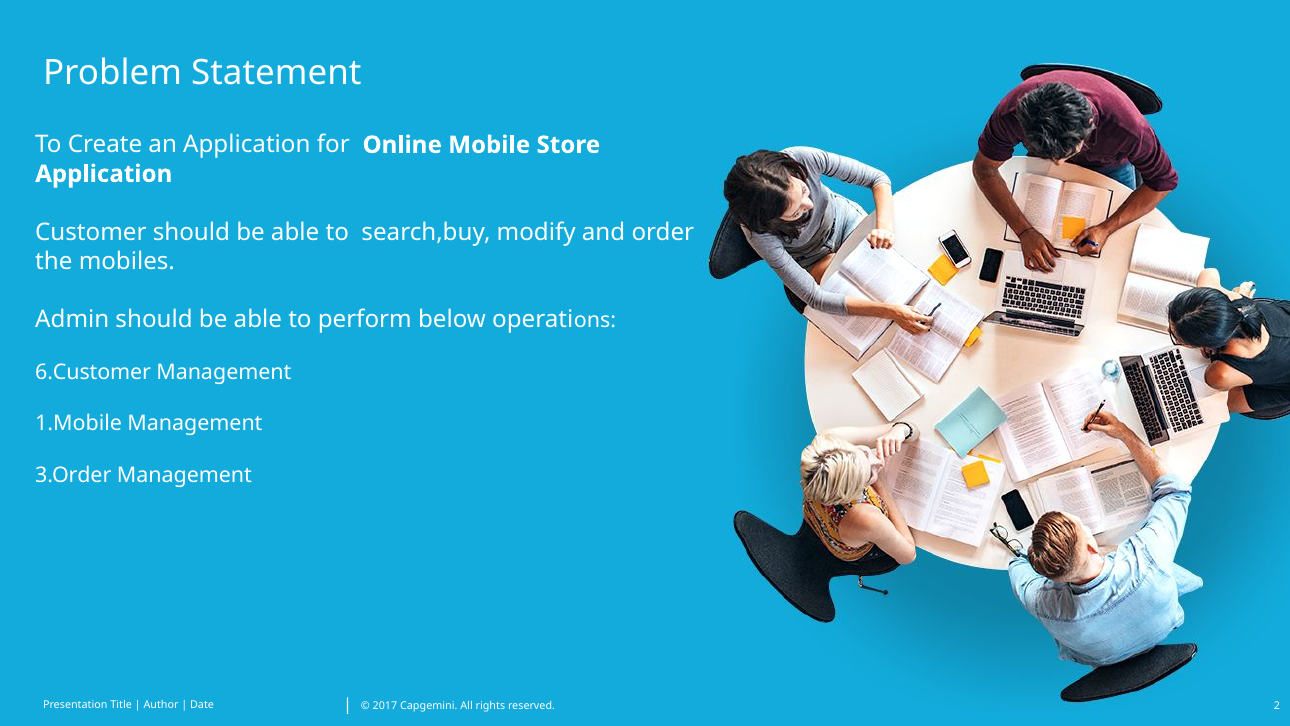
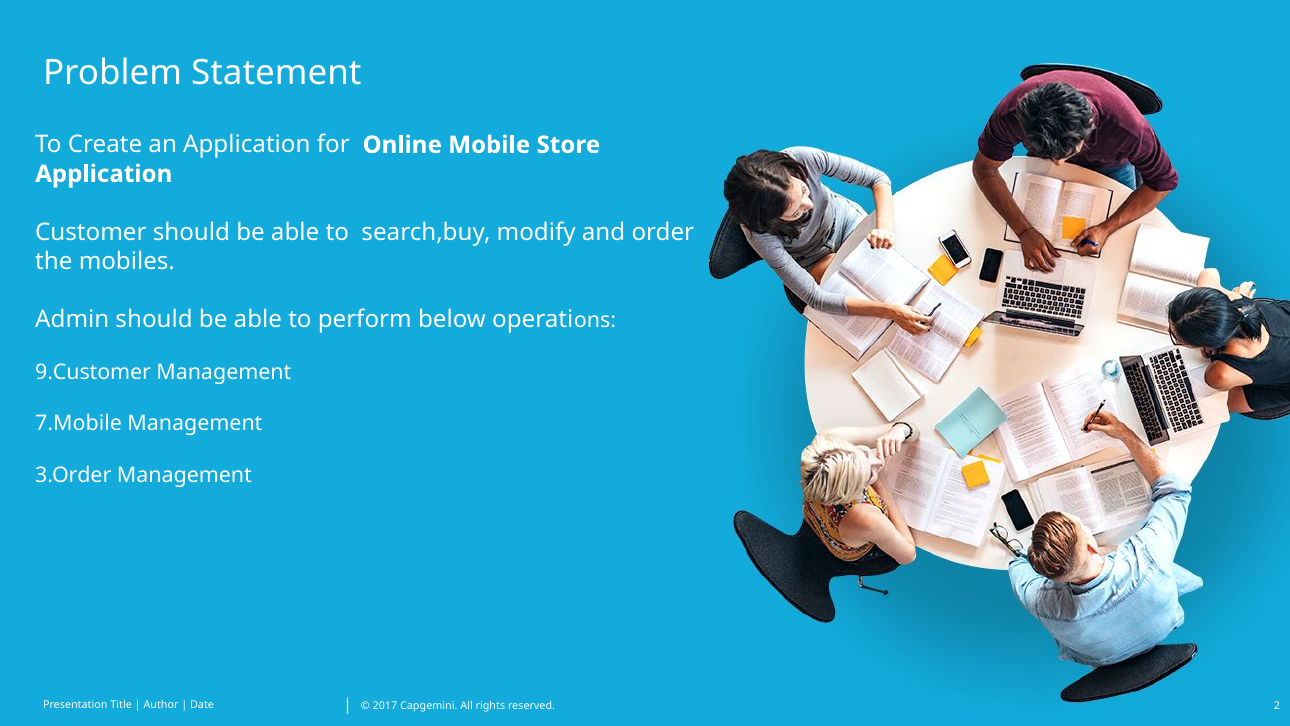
6.Customer: 6.Customer -> 9.Customer (93, 372)
1.Mobile: 1.Mobile -> 7.Mobile (79, 424)
